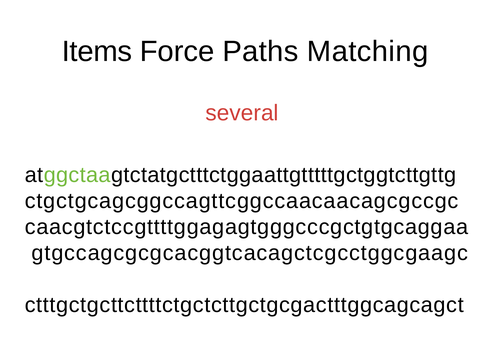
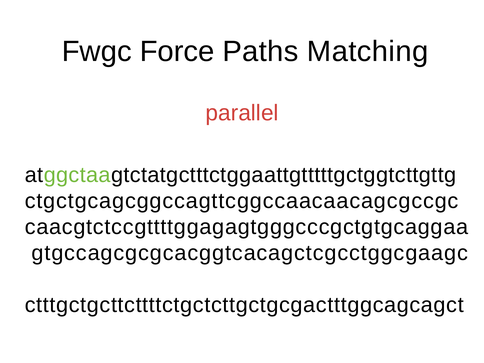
Items: Items -> Fwgc (97, 52)
several: several -> parallel (242, 113)
